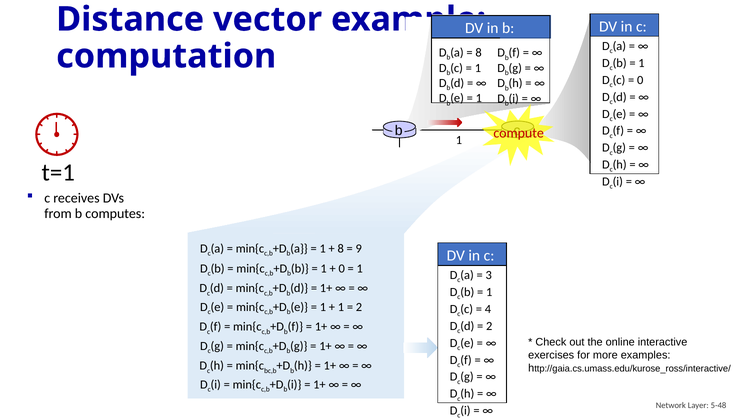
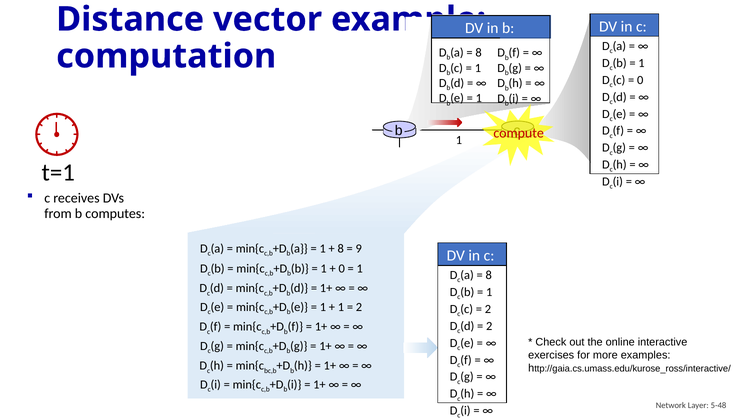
3: 3 -> 8 (489, 276)
4: 4 -> 2 (488, 310)
